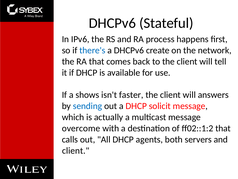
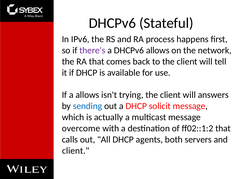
there's colour: blue -> purple (92, 50)
DHCPv6 create: create -> allows (158, 50)
a shows: shows -> allows (87, 95)
faster: faster -> trying (131, 95)
